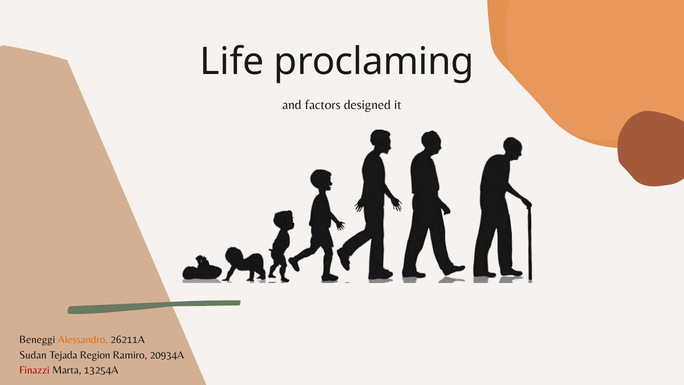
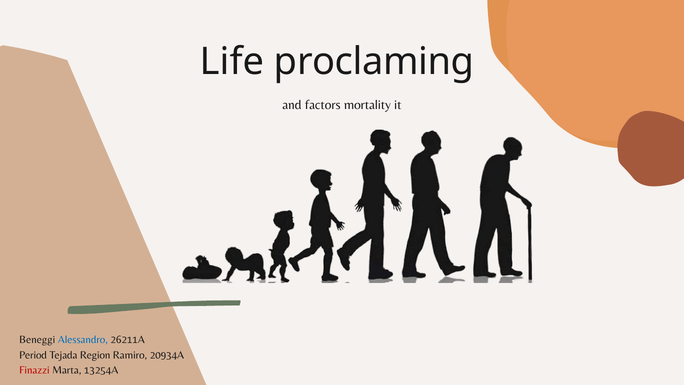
designed: designed -> mortality (367, 105)
Alessandro colour: orange -> blue (83, 339)
Sudan: Sudan -> Period (33, 355)
